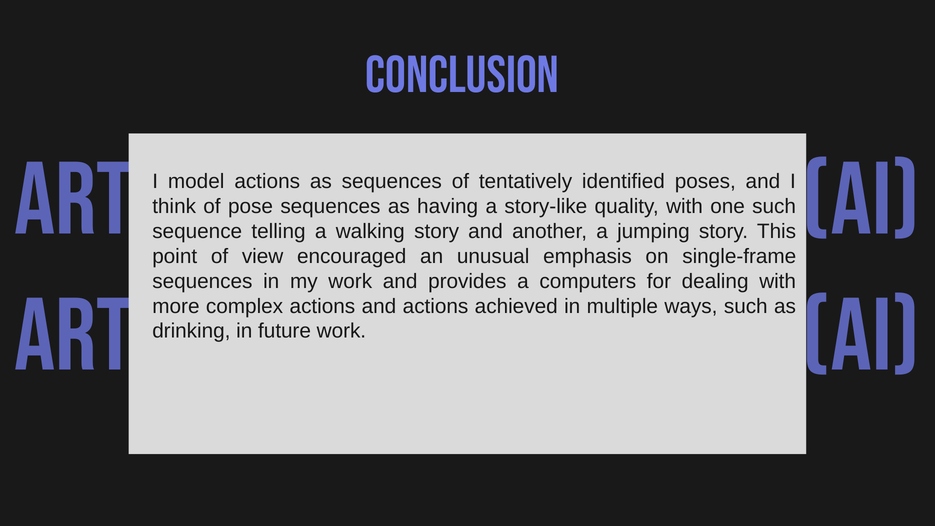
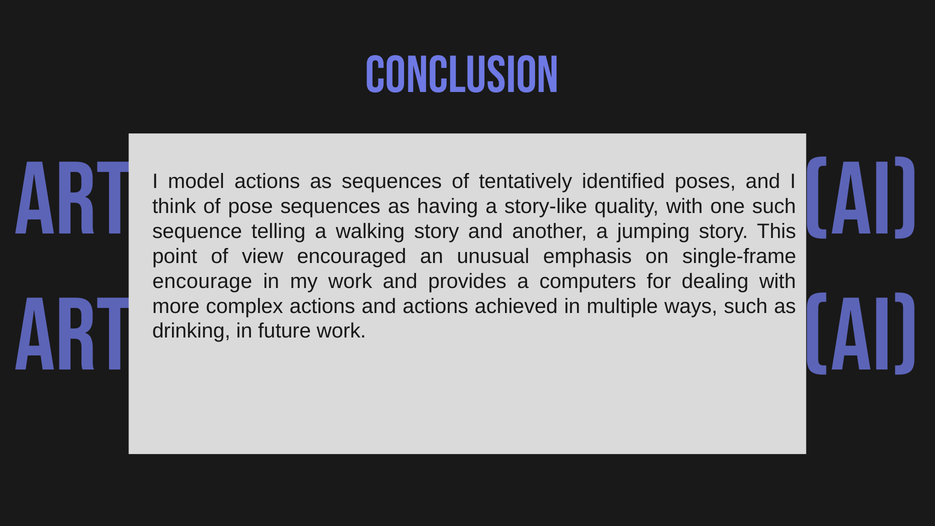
sequences: sequences -> encourage (202, 281)
